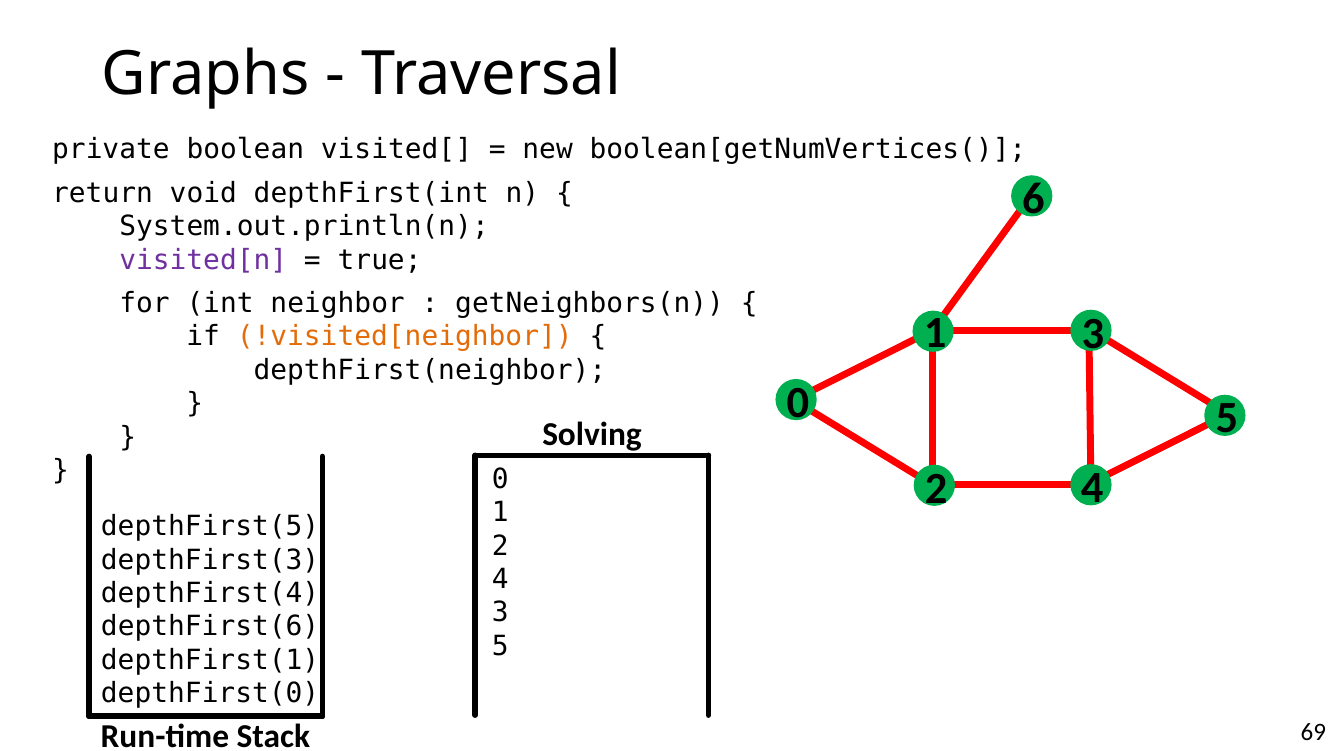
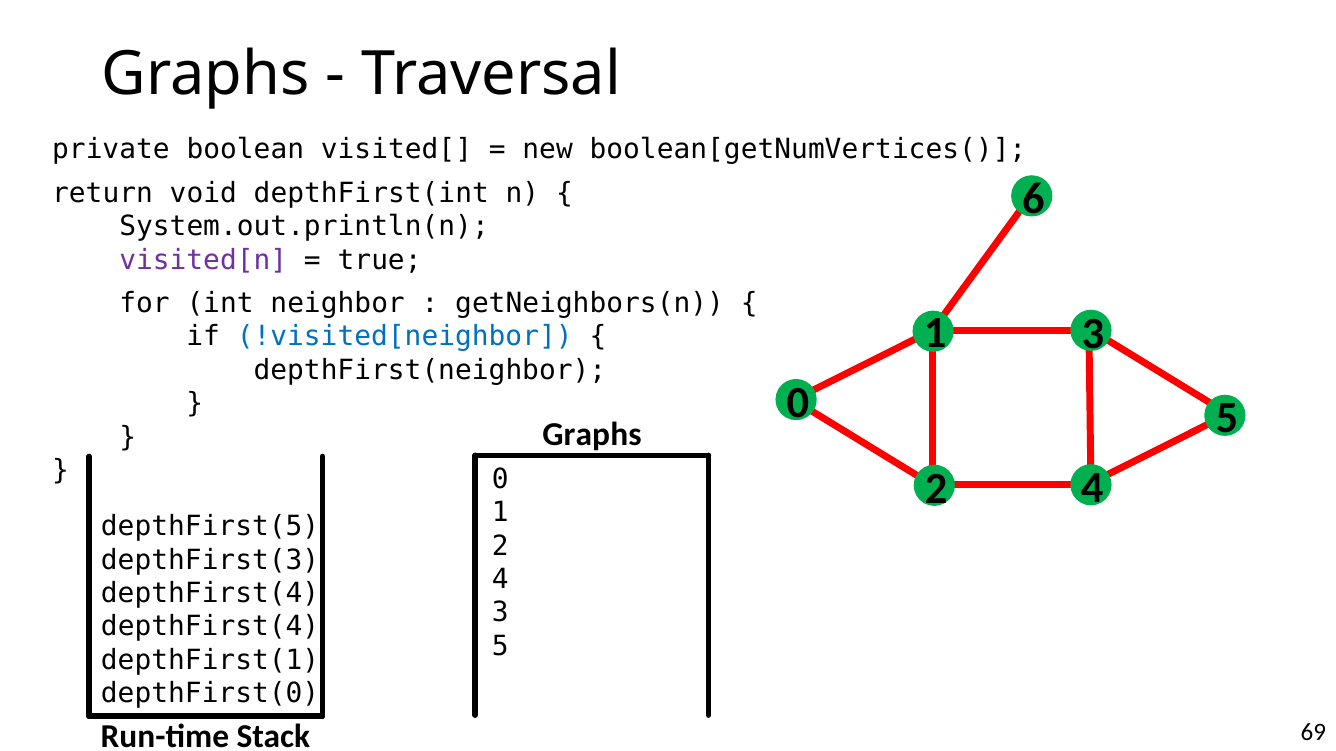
!visited[neighbor colour: orange -> blue (405, 337)
Solving: Solving -> Graphs (592, 435)
depthFirst(6: depthFirst(6 -> depthFirst(4 (210, 627)
